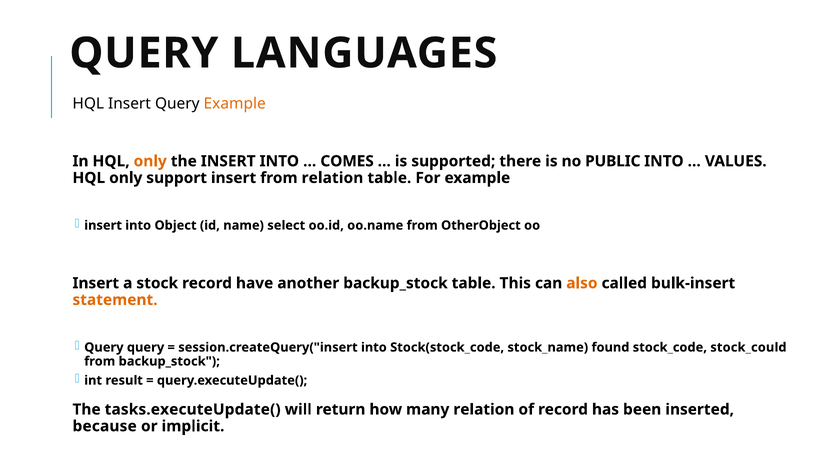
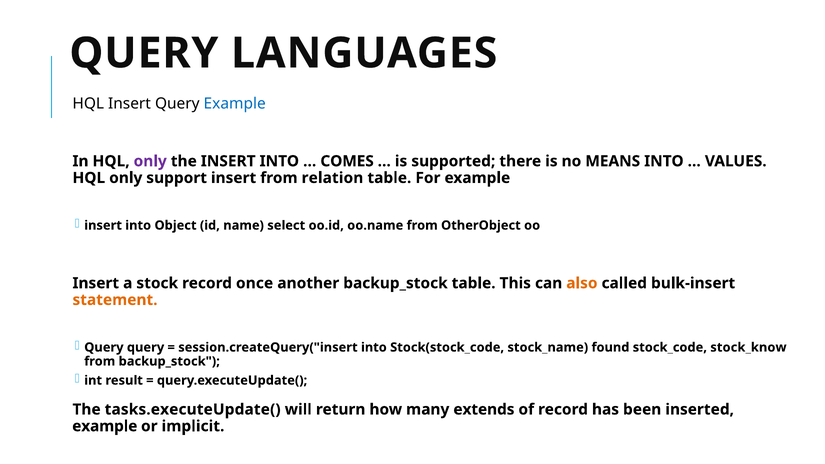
Example colour: orange -> blue (235, 104)
only colour: orange -> purple (150, 161)
PUBLIC: PUBLIC -> MEANS (613, 161)
have: have -> once (255, 283)
stock_could: stock_could -> stock_know (748, 347)
many relation: relation -> extends (484, 410)
because: because -> example (105, 426)
